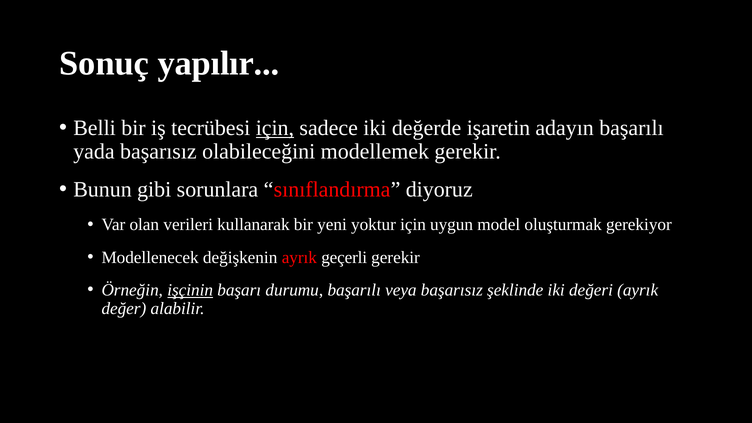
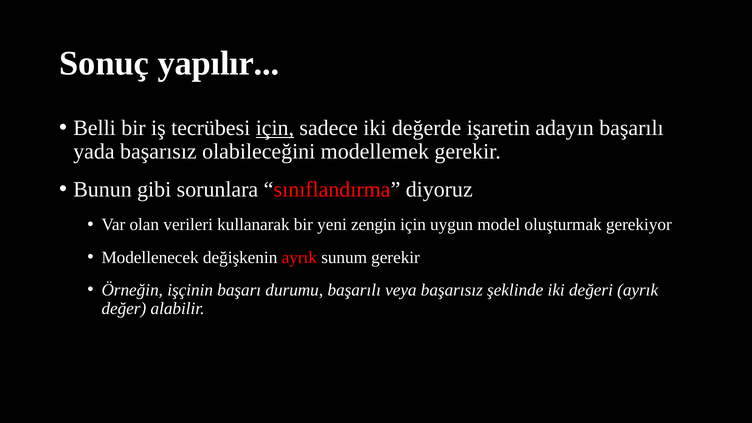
yoktur: yoktur -> zengin (374, 225)
geçerli: geçerli -> sunum (344, 257)
işçinin underline: present -> none (190, 290)
